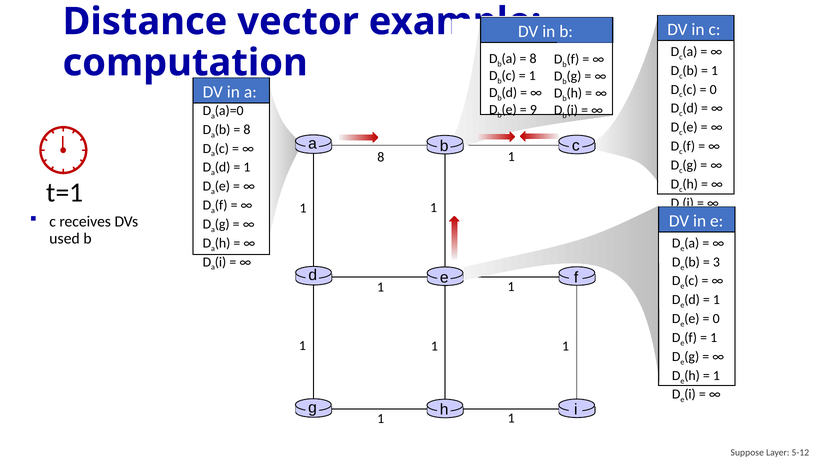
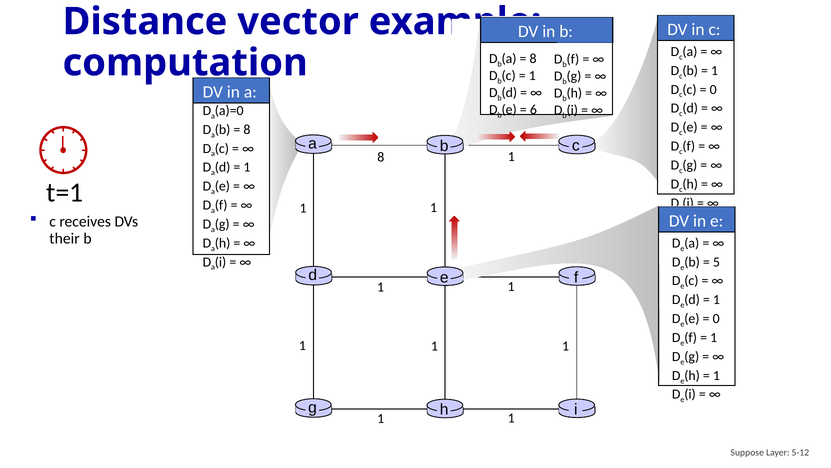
9: 9 -> 6 (533, 110)
used: used -> their (65, 238)
3: 3 -> 5 (716, 262)
